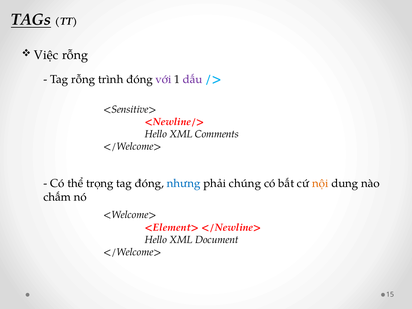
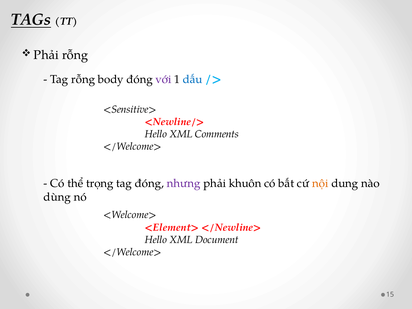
Việc: Việc -> Phải (46, 55)
trình: trình -> body (111, 79)
dấu colour: purple -> blue (192, 79)
nhưng colour: blue -> purple (184, 183)
chúng: chúng -> khuôn (245, 183)
chấm: chấm -> dùng (57, 197)
